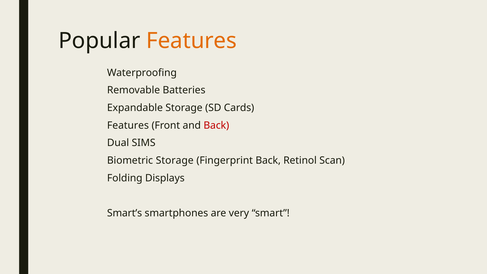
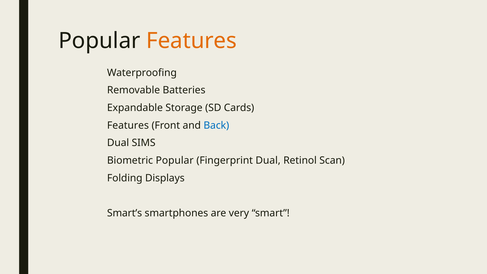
Back colour: red -> blue (216, 125)
Biometric Storage: Storage -> Popular (175, 160)
Fingerprint Back: Back -> Dual (268, 160)
